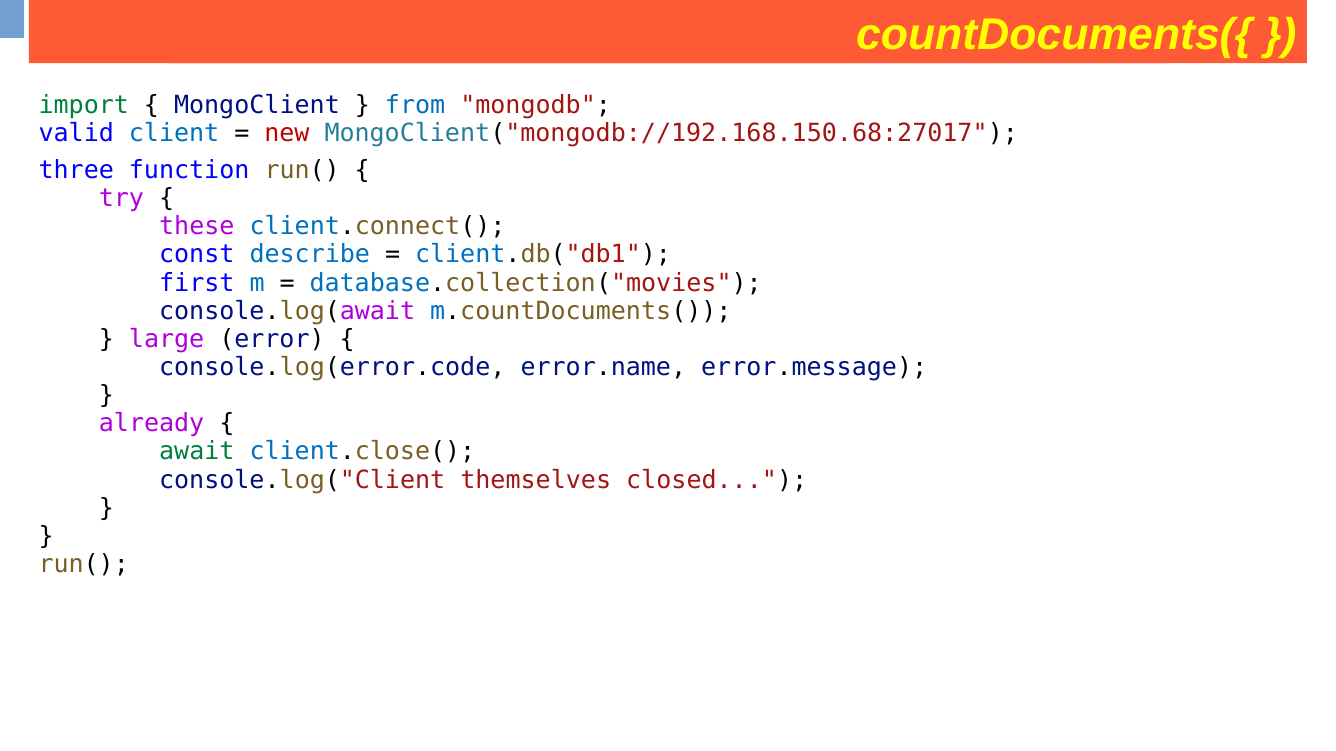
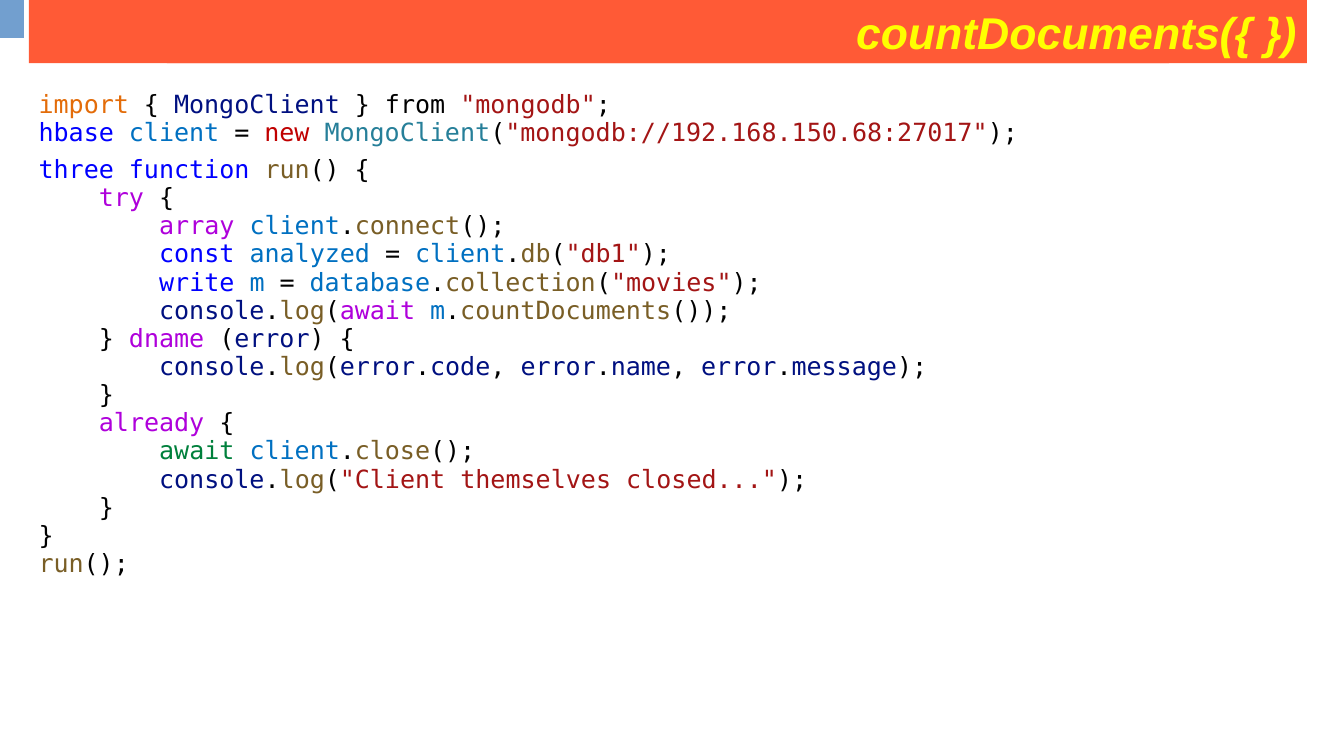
import colour: green -> orange (84, 105)
from colour: blue -> black (415, 105)
valid: valid -> hbase (76, 134)
these: these -> array (197, 227)
describe: describe -> analyzed (310, 255)
first: first -> write (197, 283)
large: large -> dname (167, 339)
